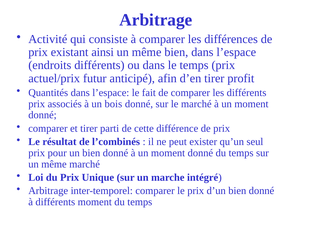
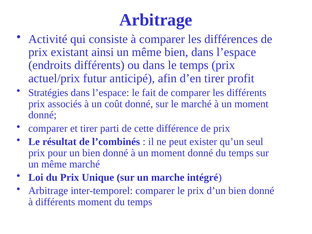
Quantités: Quantités -> Stratégies (48, 93)
bois: bois -> coût (113, 104)
